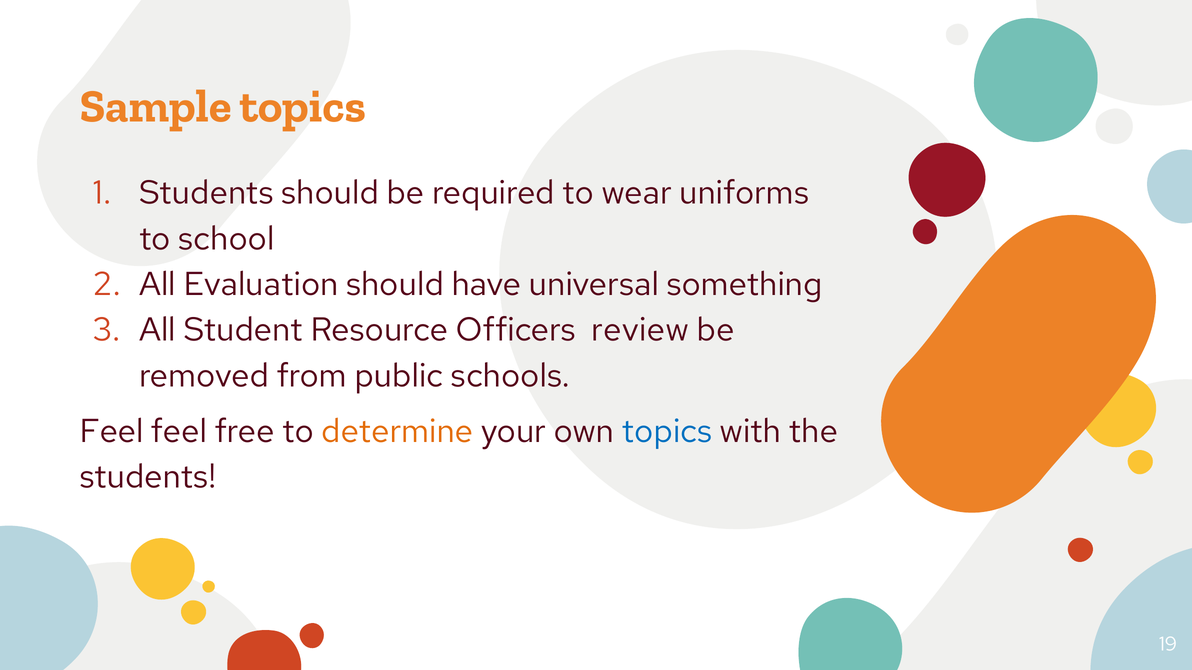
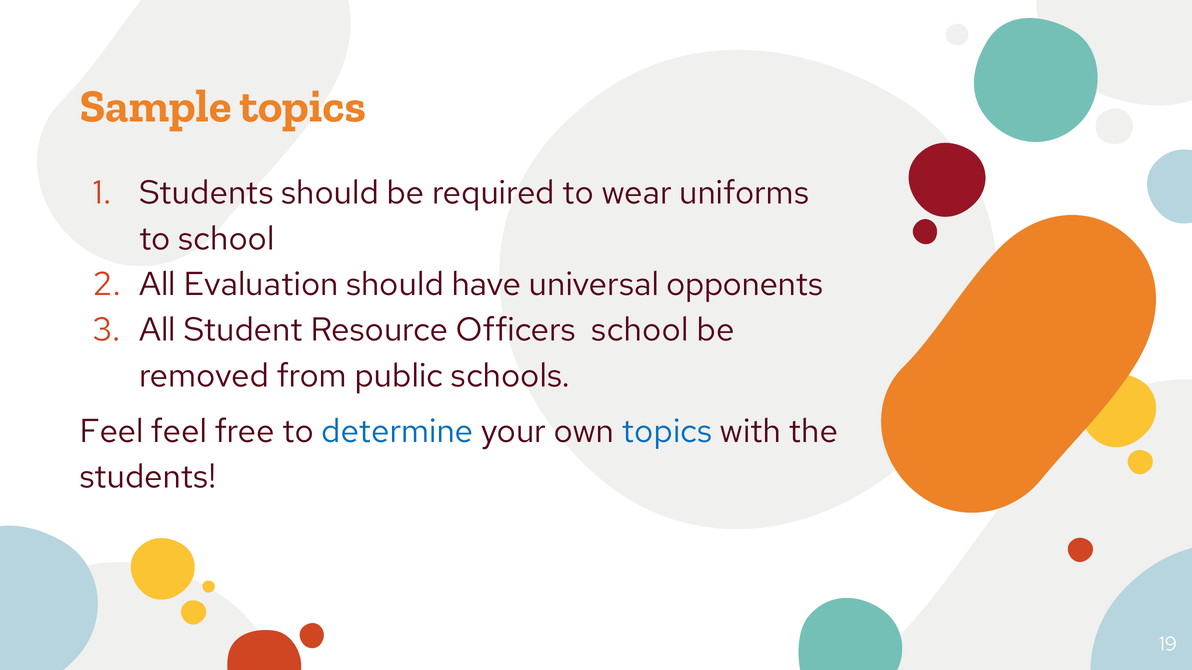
something: something -> opponents (745, 285)
Officers review: review -> school (640, 330)
determine colour: orange -> blue (397, 432)
